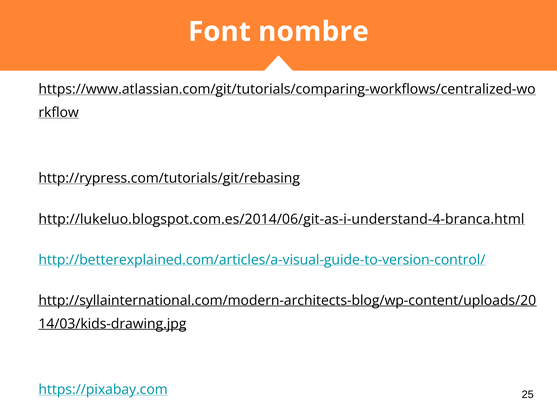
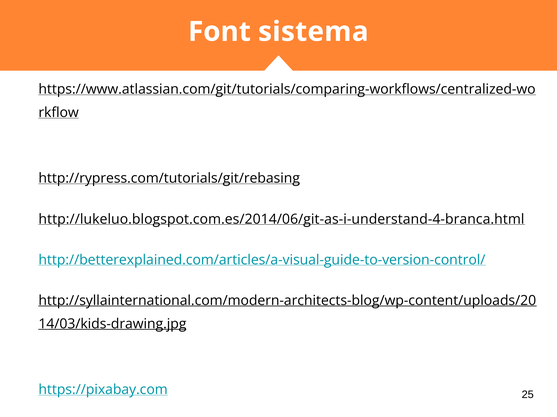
nombre: nombre -> sistema (313, 32)
